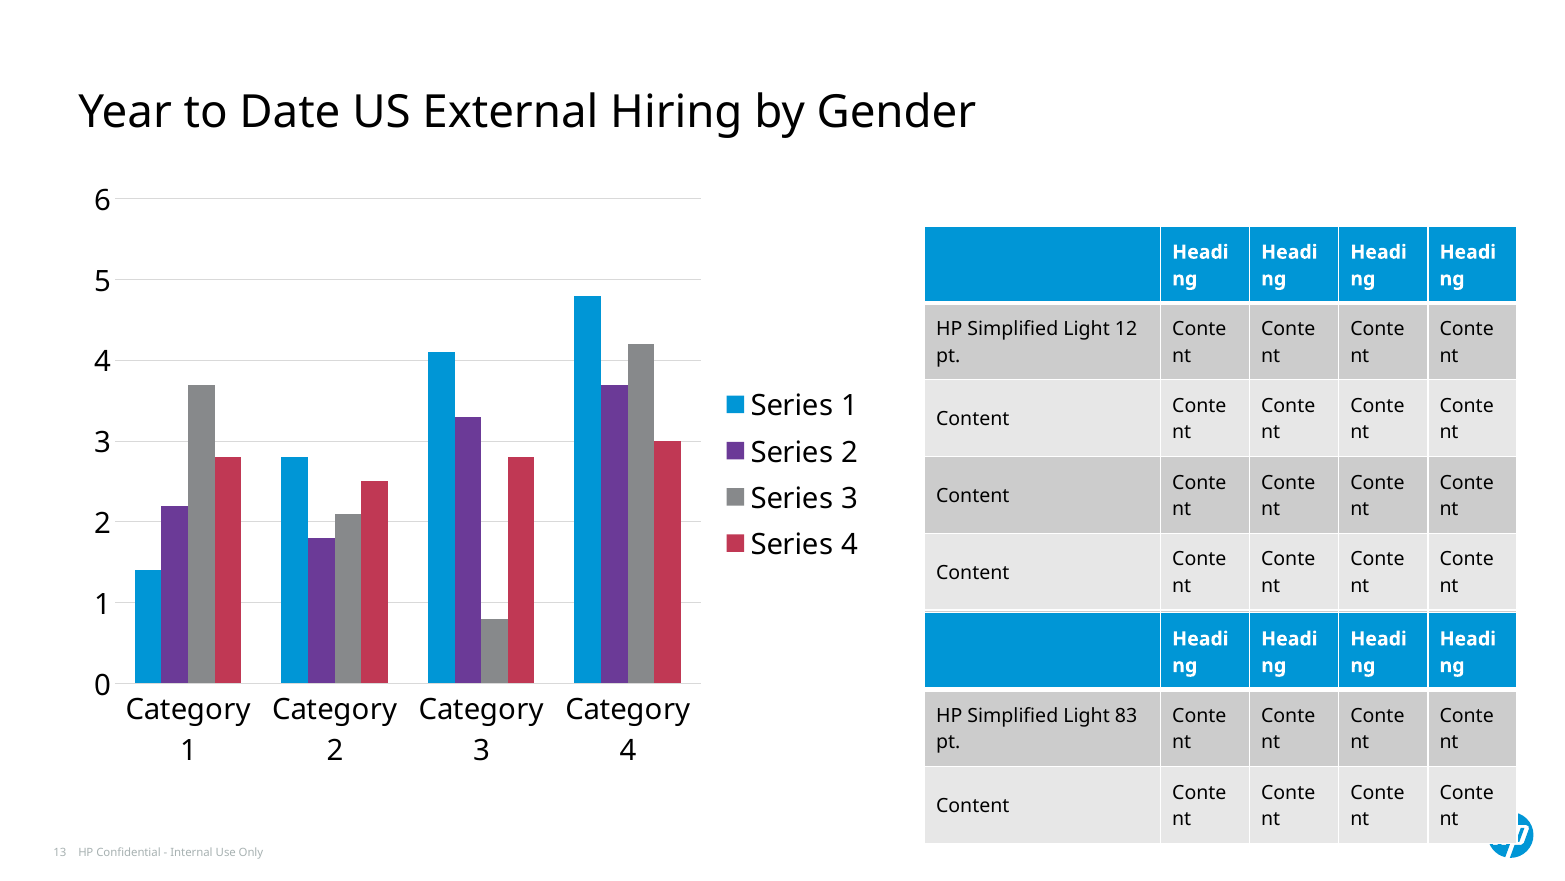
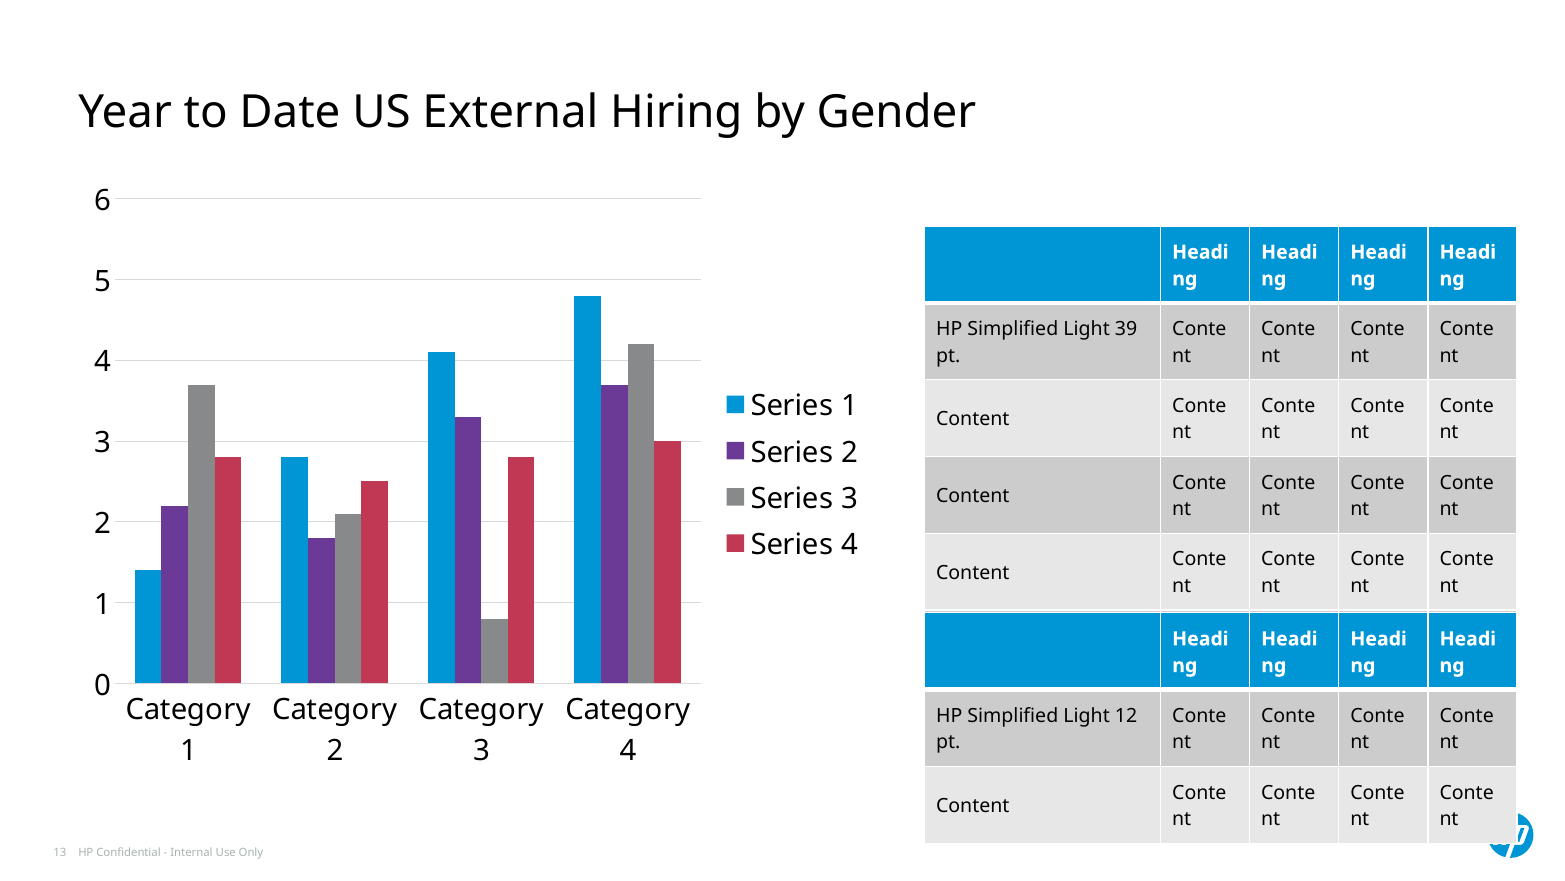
12: 12 -> 39 (1126, 329)
83: 83 -> 12 (1126, 715)
